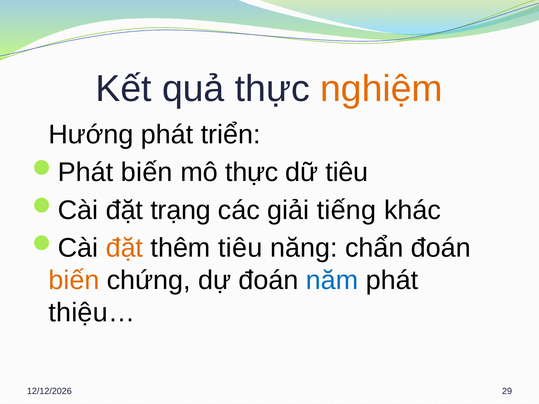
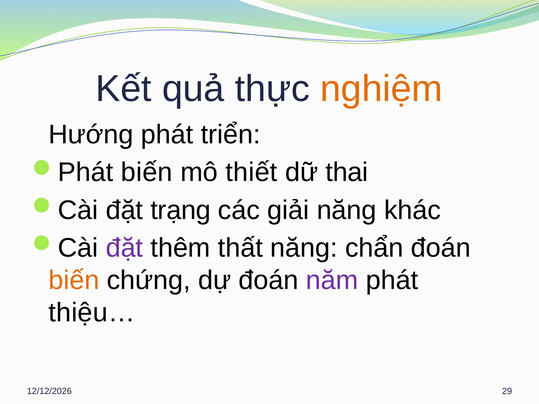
mô thực: thực -> thiết (251, 173)
dữ tiêu: tiêu -> thai (347, 173)
giải tiếng: tiếng -> năng (347, 210)
đặt colour: orange -> purple (124, 248)
thêm tiêu: tiêu -> thất (240, 248)
năm colour: blue -> purple (332, 280)
